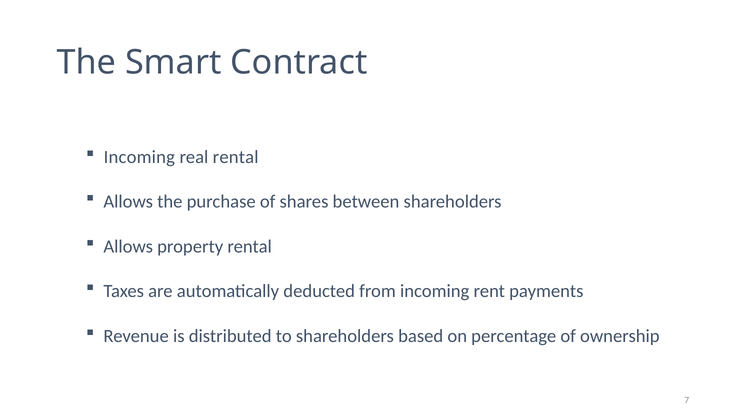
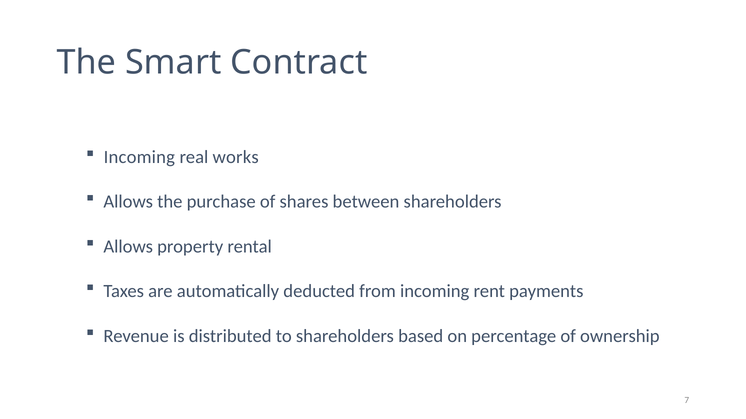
real rental: rental -> works (236, 157)
